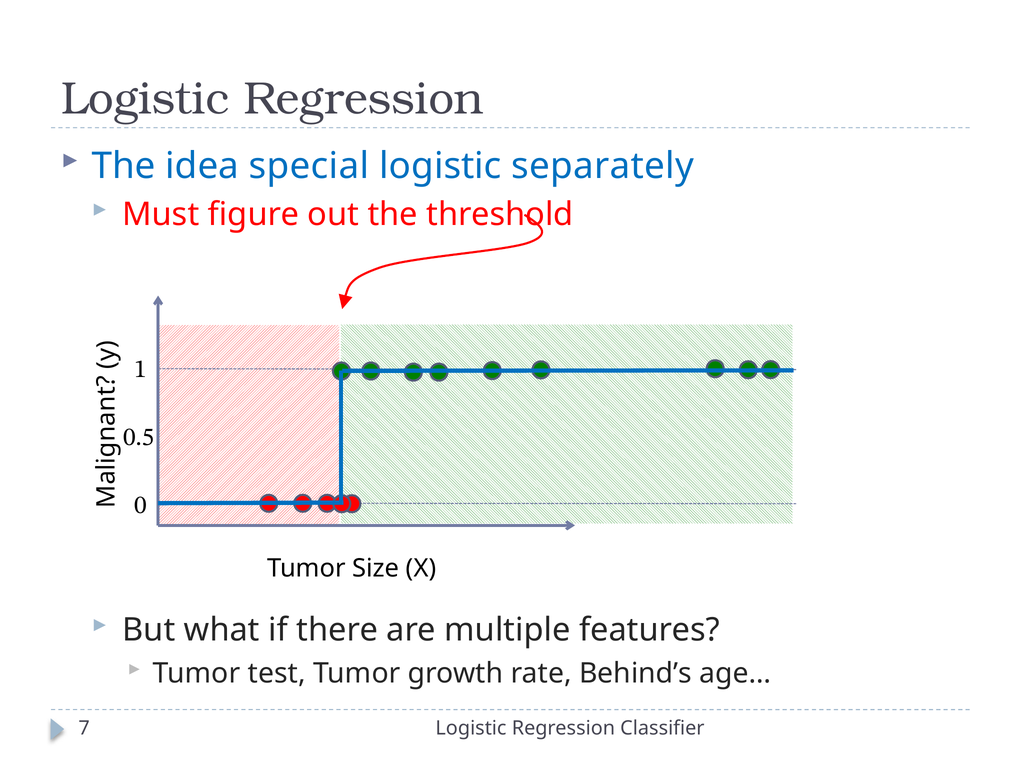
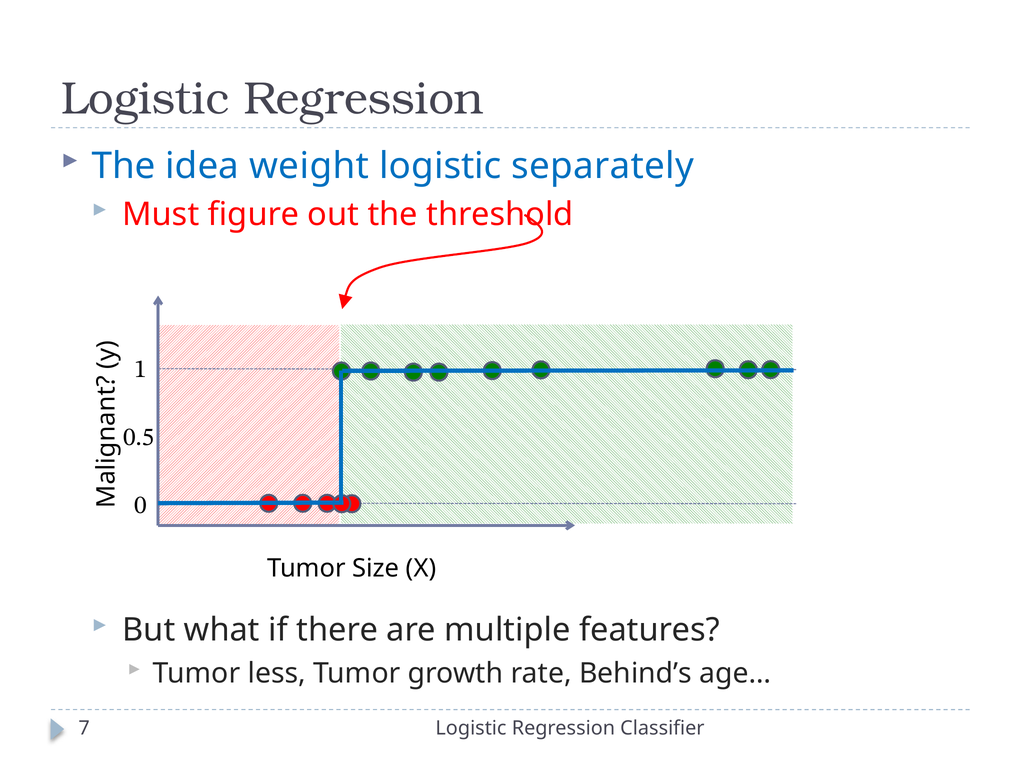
special: special -> weight (309, 166)
test: test -> less (277, 673)
